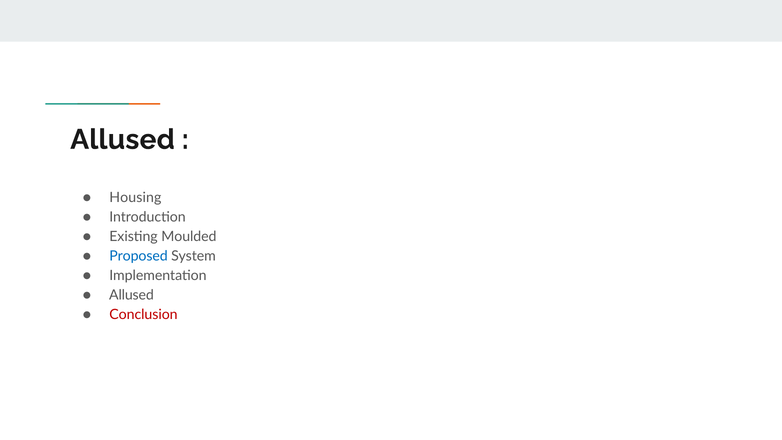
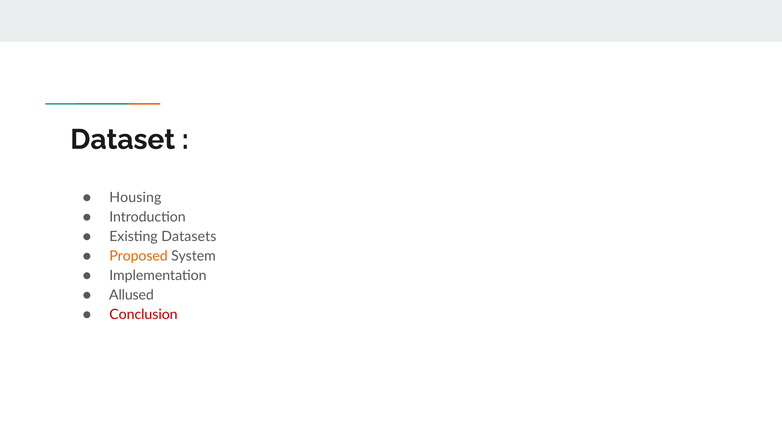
Allused: Allused -> Dataset (123, 140)
Moulded: Moulded -> Datasets (189, 237)
Proposed colour: blue -> orange (139, 256)
